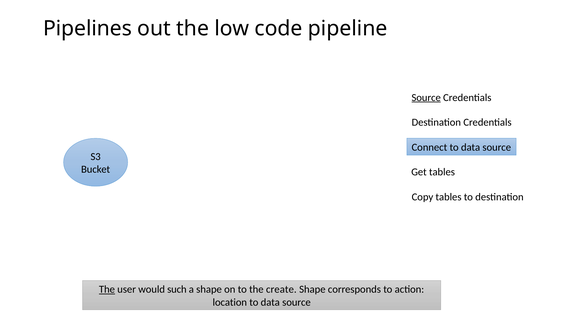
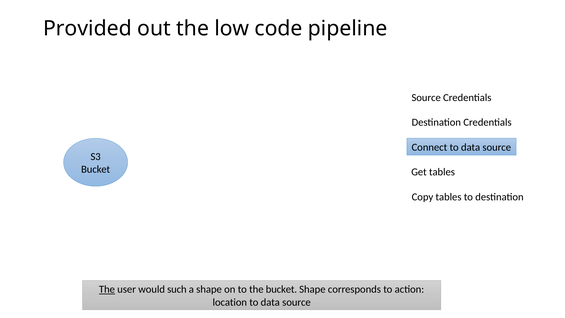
Pipelines: Pipelines -> Provided (87, 29)
Source underline: present -> none (426, 98)
the create: create -> bucket (281, 289)
